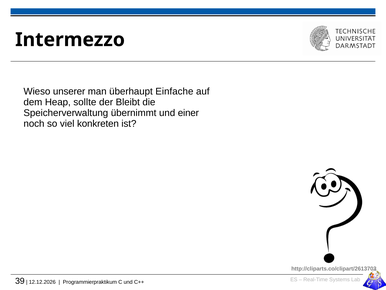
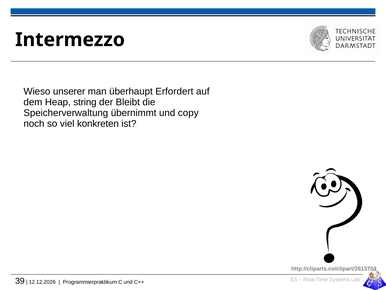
Einfache: Einfache -> Erfordert (174, 91)
sollte: sollte -> string (85, 102)
einer: einer -> copy (188, 113)
